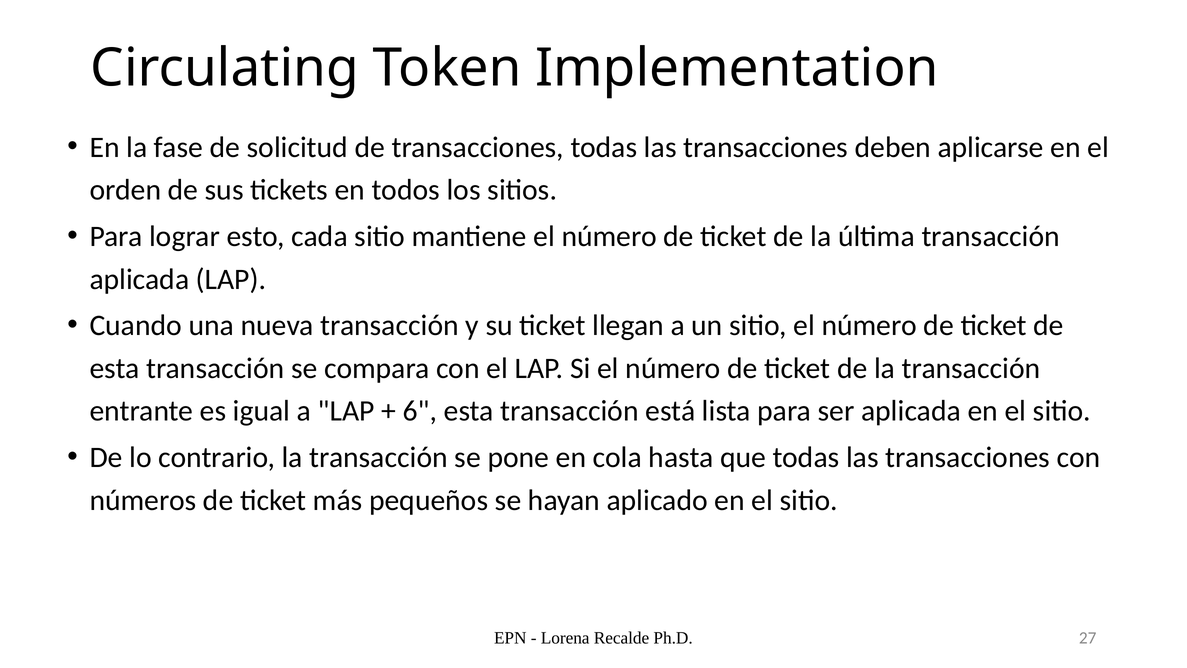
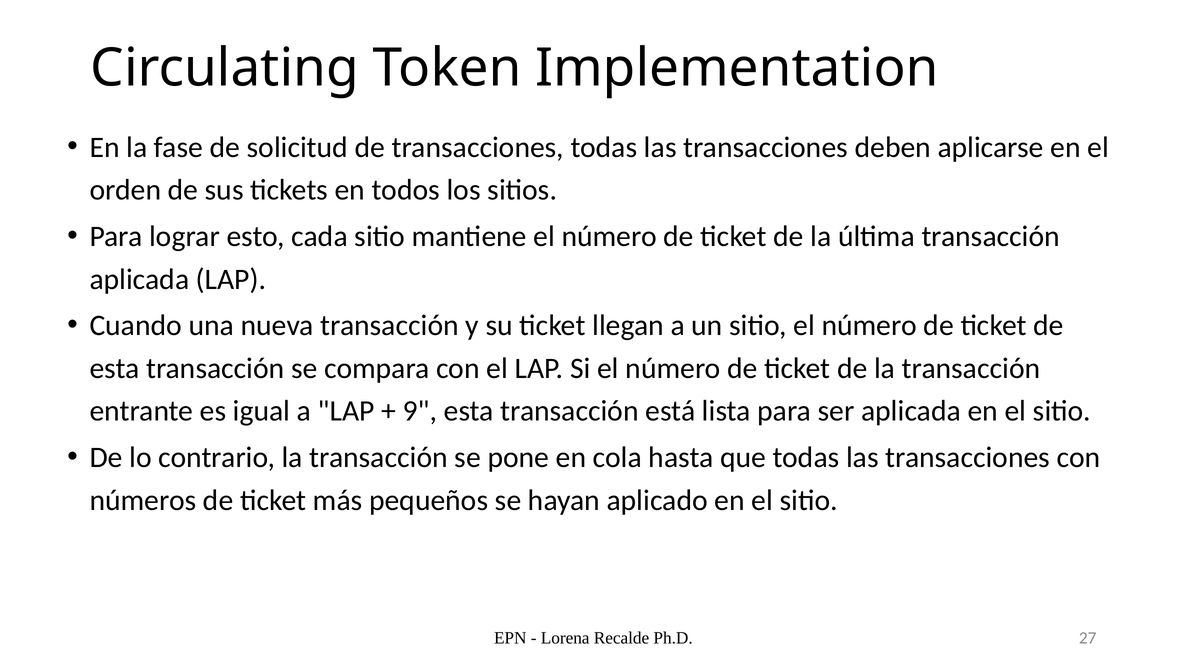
6: 6 -> 9 (420, 411)
